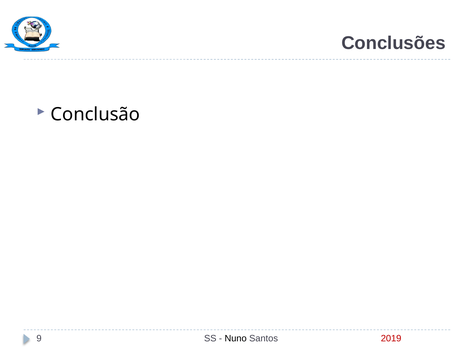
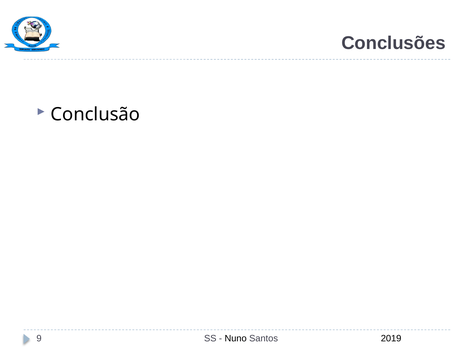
2019 colour: red -> black (391, 338)
